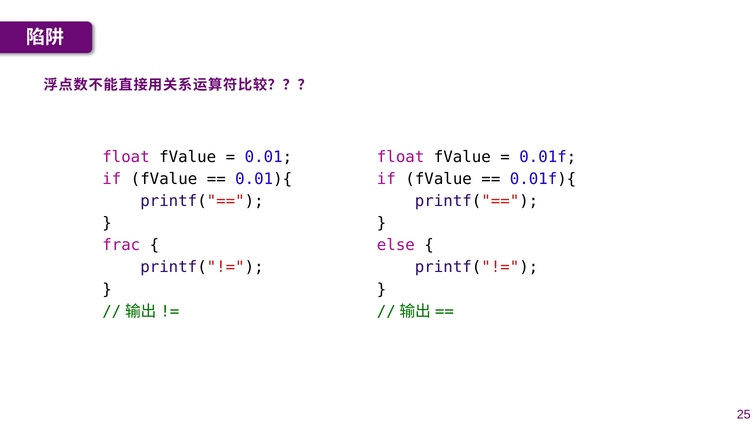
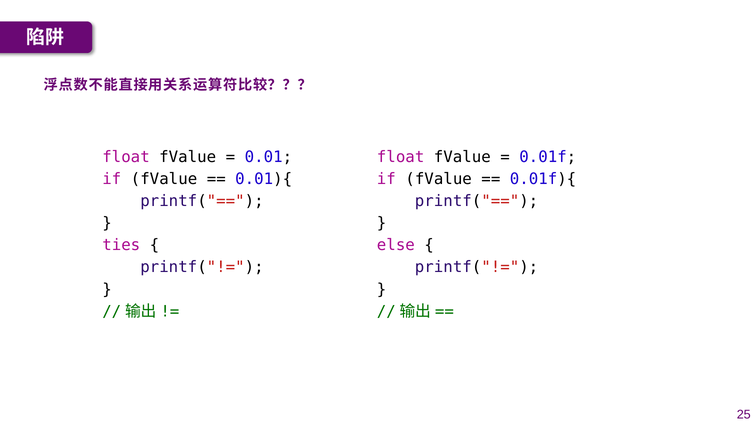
frac: frac -> ties (121, 245)
